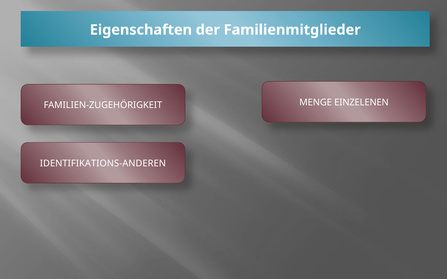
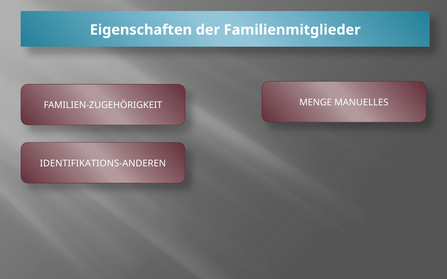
EINZELENEN: EINZELENEN -> MANUELLES (361, 102)
